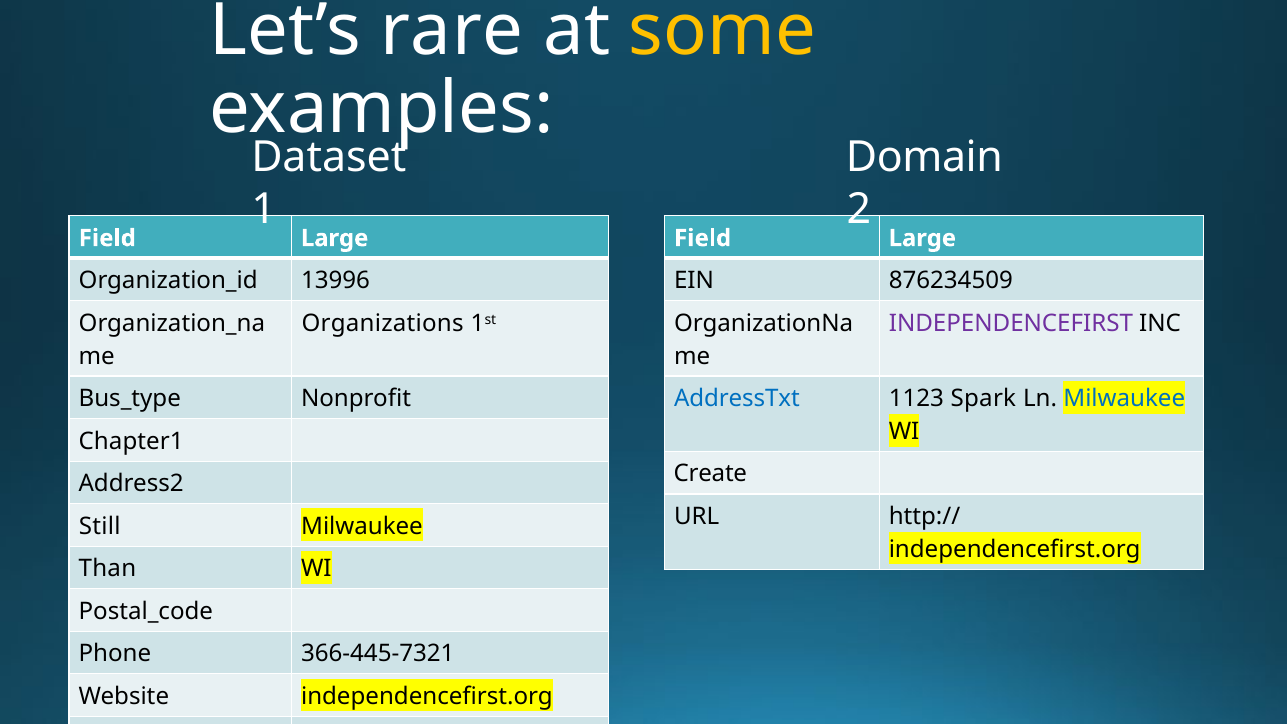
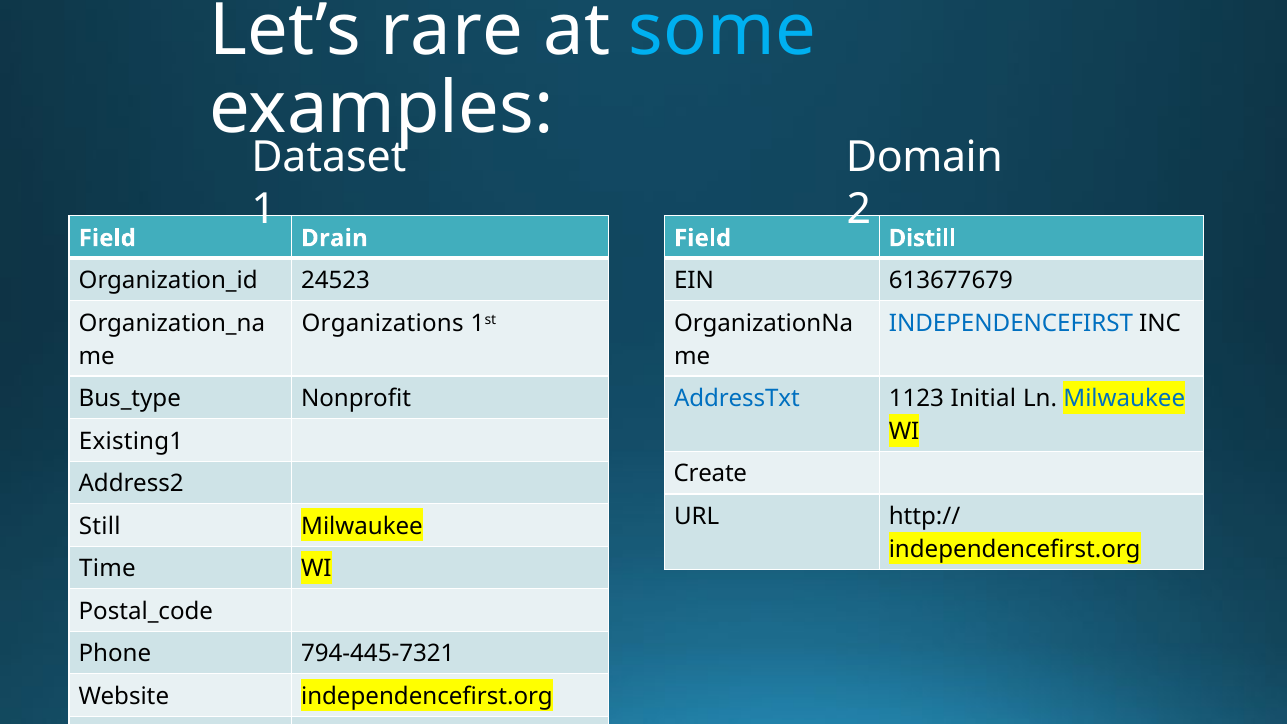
some colour: yellow -> light blue (722, 30)
Large: Large -> Drain (334, 238)
Large: Large -> Distill (922, 238)
13996: 13996 -> 24523 (336, 281)
876234509: 876234509 -> 613677679 (951, 281)
INDEPENDENCEFIRST colour: purple -> blue (1011, 323)
Spark: Spark -> Initial (983, 399)
Chapter1: Chapter1 -> Existing1 (131, 441)
Than: Than -> Time (107, 569)
366-445-7321: 366-445-7321 -> 794-445-7321 (378, 654)
